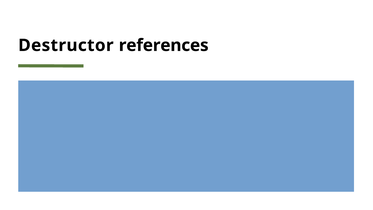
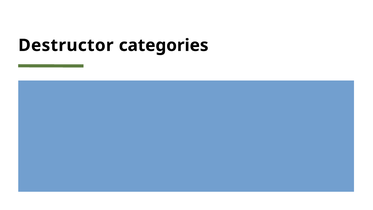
references: references -> categories (164, 45)
